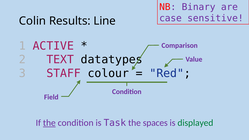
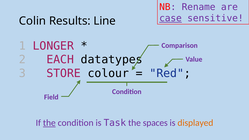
Binary: Binary -> Rename (199, 7)
case underline: none -> present (170, 18)
ACTIVE: ACTIVE -> LONGER (53, 46)
TEXT: TEXT -> EACH (60, 60)
STAFF: STAFF -> STORE (64, 73)
displayed colour: green -> orange (195, 123)
